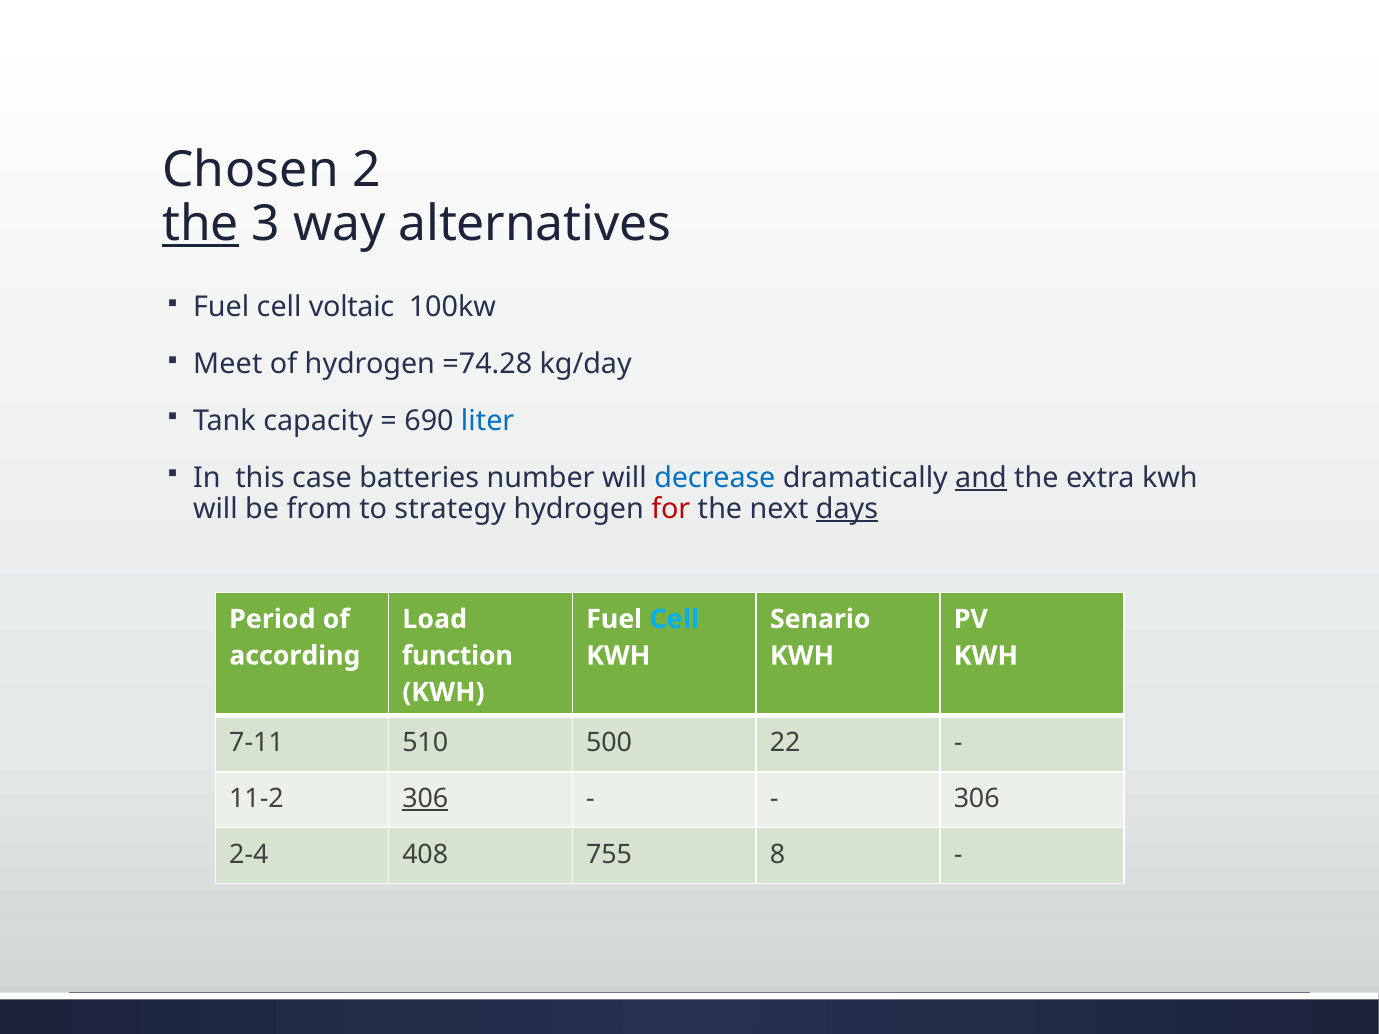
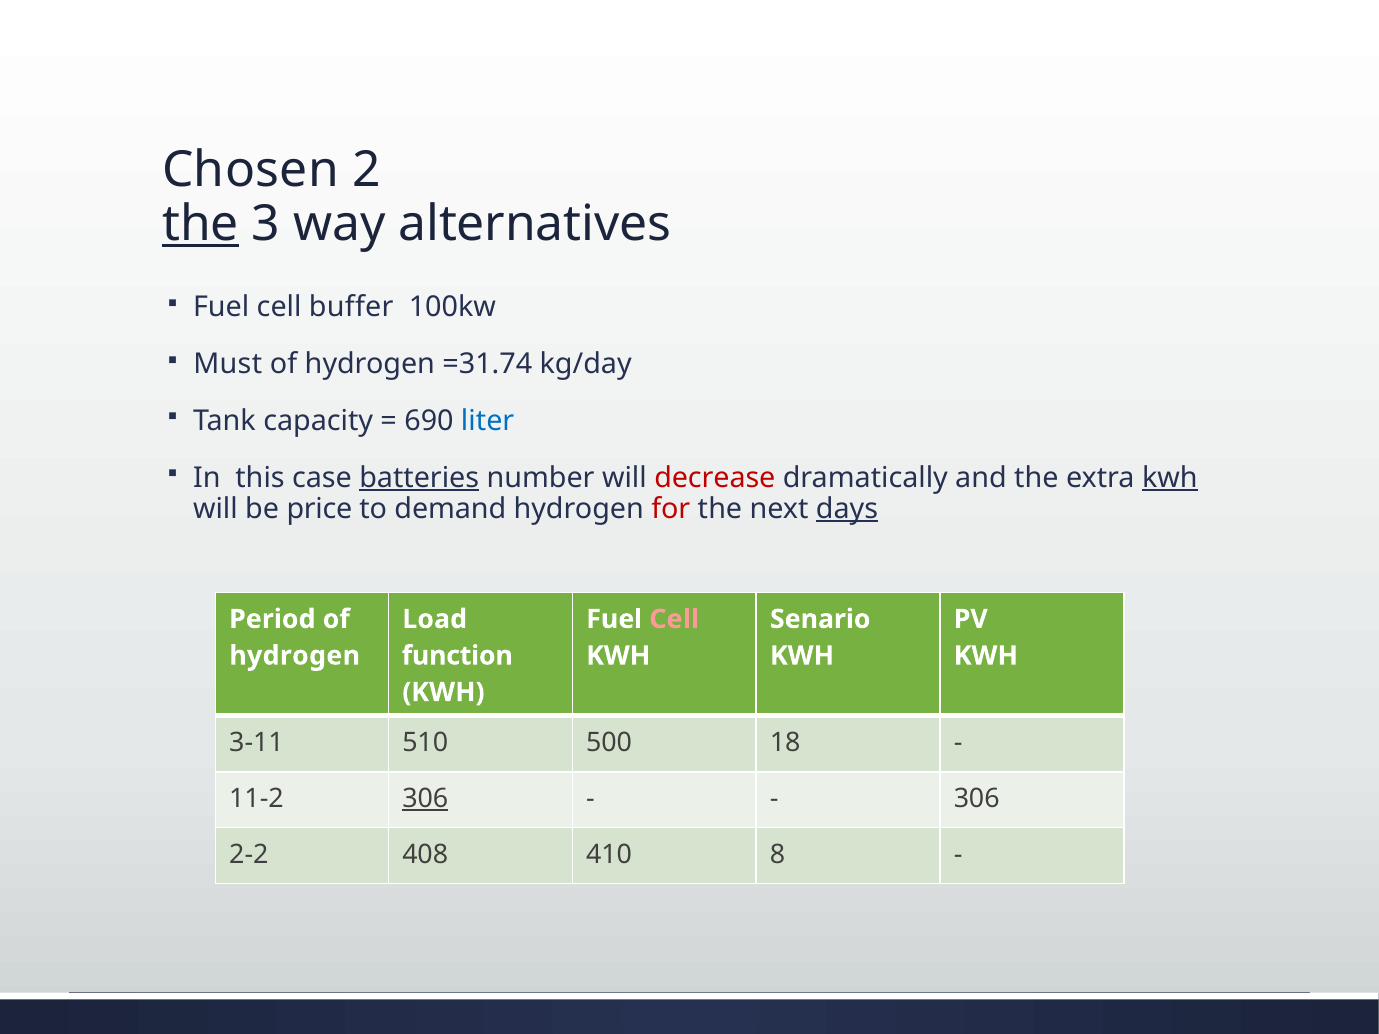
voltaic: voltaic -> buffer (351, 307)
Meet: Meet -> Must (228, 364)
=74.28: =74.28 -> =31.74 (487, 364)
batteries underline: none -> present (419, 478)
decrease colour: blue -> red (715, 478)
and underline: present -> none (981, 478)
kwh underline: none -> present (1170, 478)
from: from -> price (319, 509)
strategy: strategy -> demand (450, 509)
Cell colour: light blue -> pink (674, 619)
according: according -> hydrogen (295, 656)
7-11: 7-11 -> 3-11 (257, 743)
22: 22 -> 18 (785, 743)
2-4: 2-4 -> 2-2 (249, 855)
755: 755 -> 410 (609, 855)
